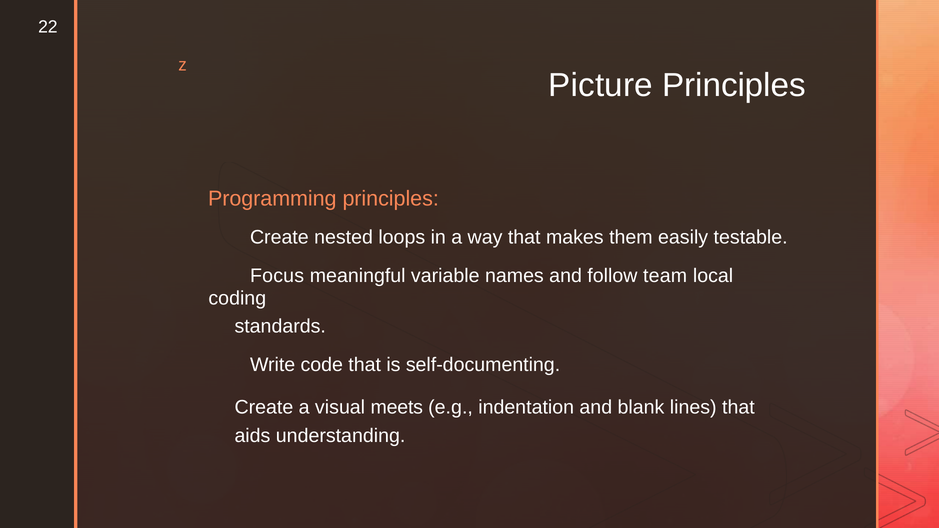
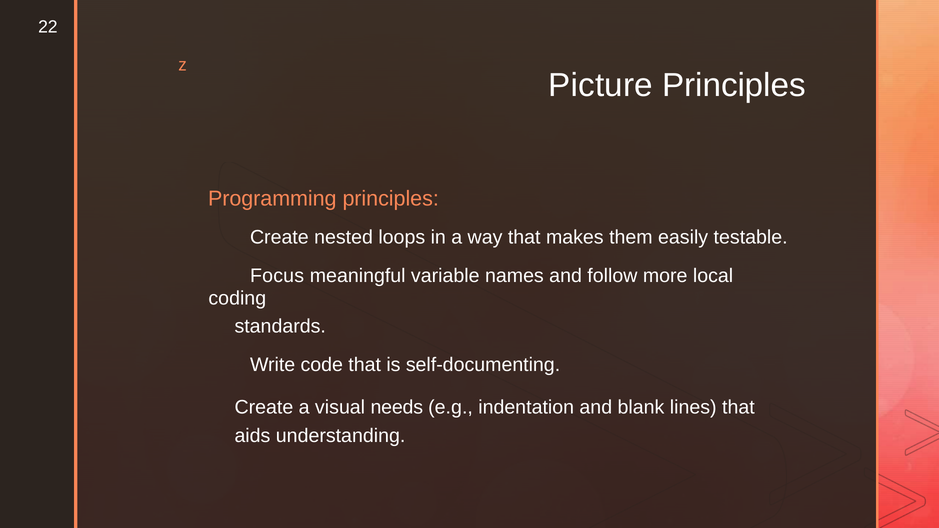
team: team -> more (665, 276)
meets: meets -> needs (397, 408)
